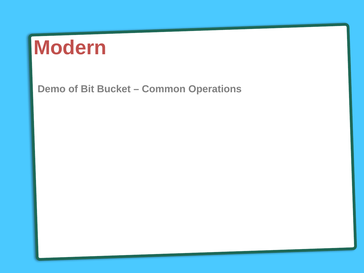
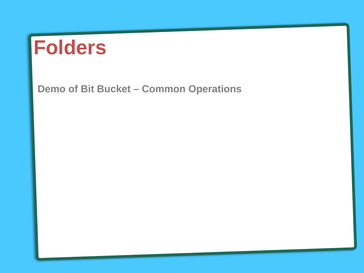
Modern: Modern -> Folders (70, 48)
